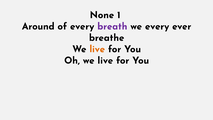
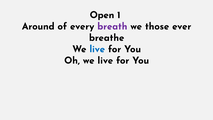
None: None -> Open (102, 15)
we every: every -> those (157, 26)
live colour: orange -> blue (97, 49)
